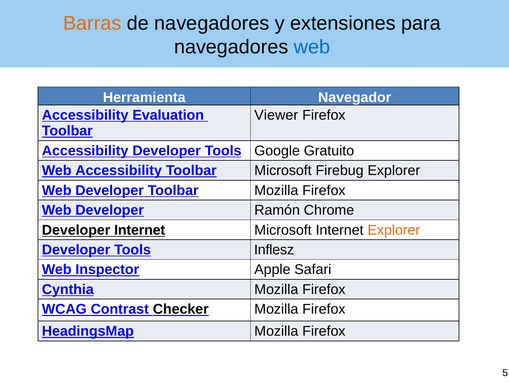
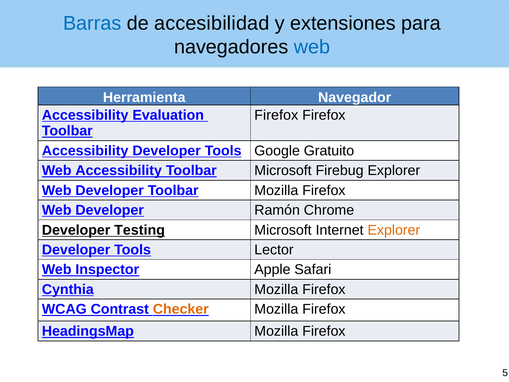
Barras colour: orange -> blue (92, 23)
de navegadores: navegadores -> accesibilidad (212, 23)
Viewer: Viewer -> Firefox (276, 115)
Developer Internet: Internet -> Testing (140, 230)
Inflesz: Inflesz -> Lector (274, 250)
Checker colour: black -> orange (181, 309)
